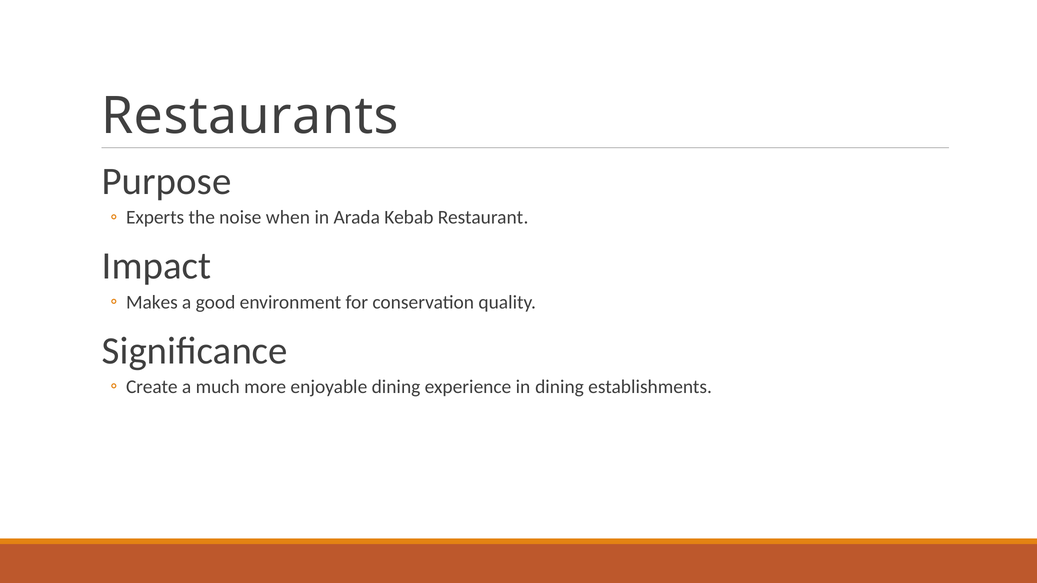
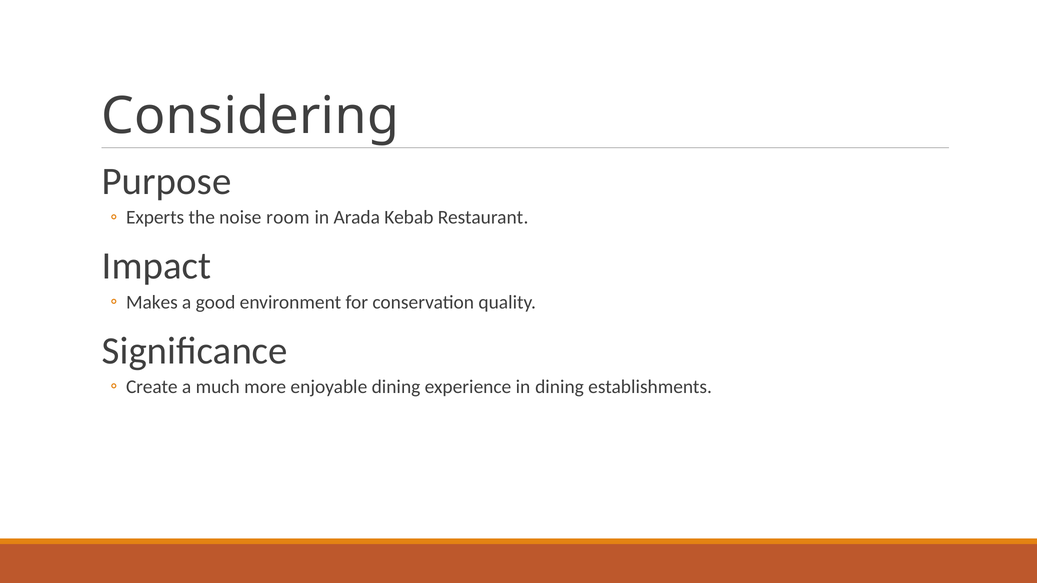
Restaurants: Restaurants -> Considering (250, 116)
when: when -> room (288, 218)
